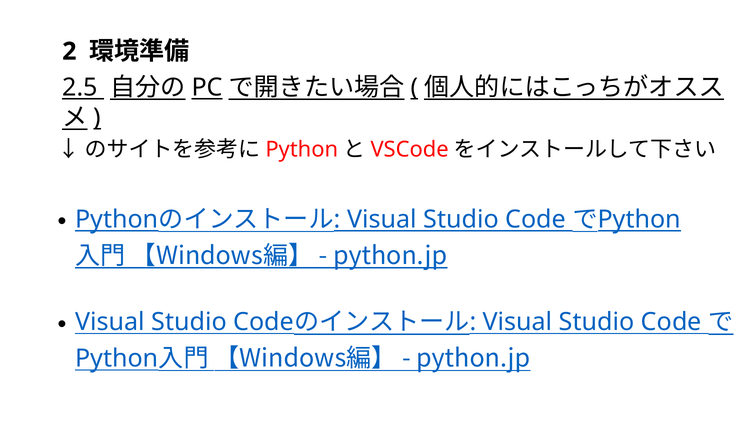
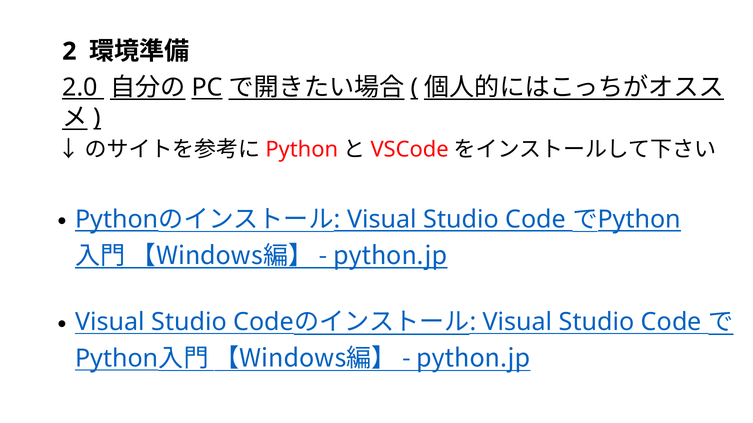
2.5: 2.5 -> 2.0 (80, 87)
